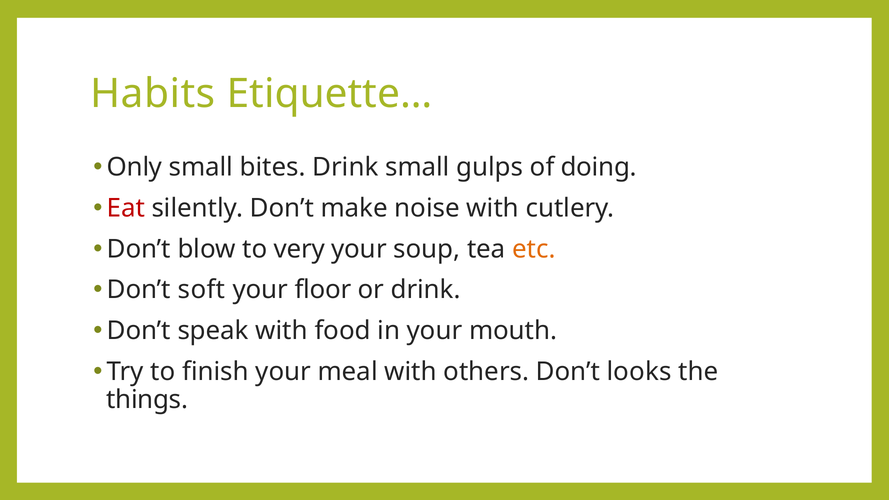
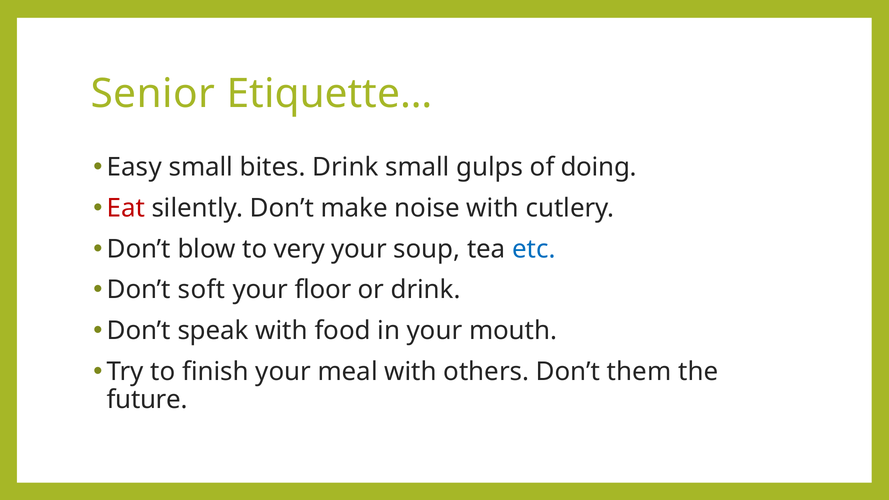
Habits: Habits -> Senior (153, 94)
Only: Only -> Easy (134, 167)
etc colour: orange -> blue (534, 249)
looks: looks -> them (639, 372)
things: things -> future (147, 400)
